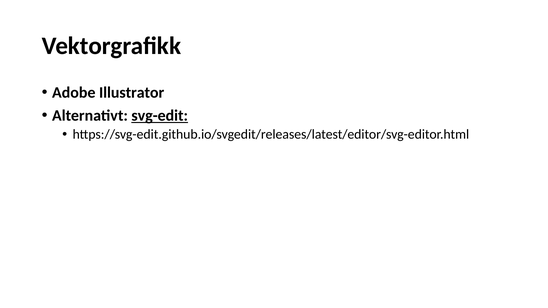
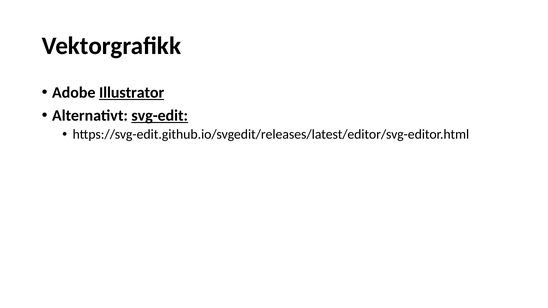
Illustrator underline: none -> present (132, 93)
